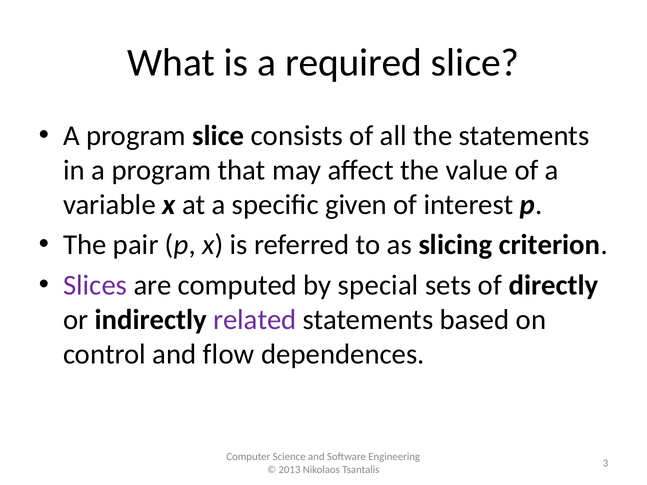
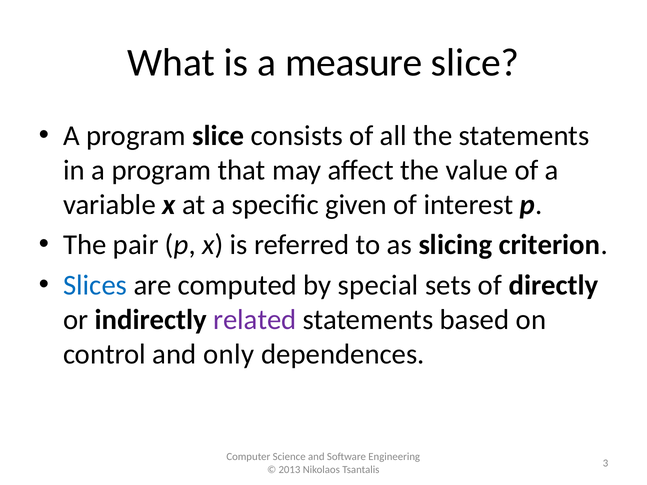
required: required -> measure (354, 63)
Slices colour: purple -> blue (95, 285)
flow: flow -> only (229, 354)
